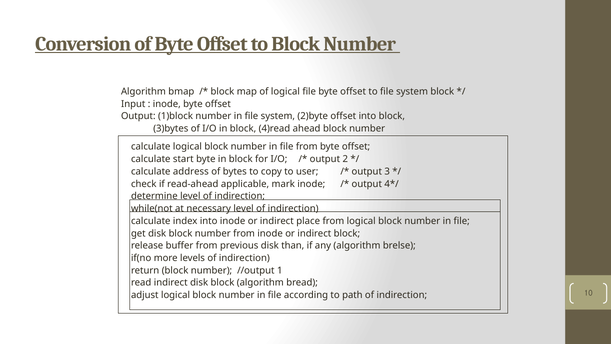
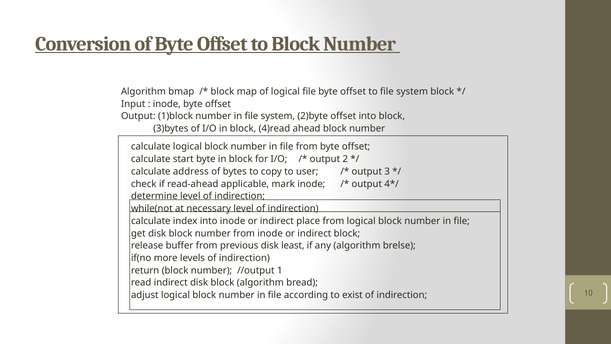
than: than -> least (293, 246)
path: path -> exist (352, 295)
